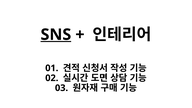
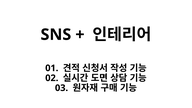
SNS underline: present -> none (56, 35)
